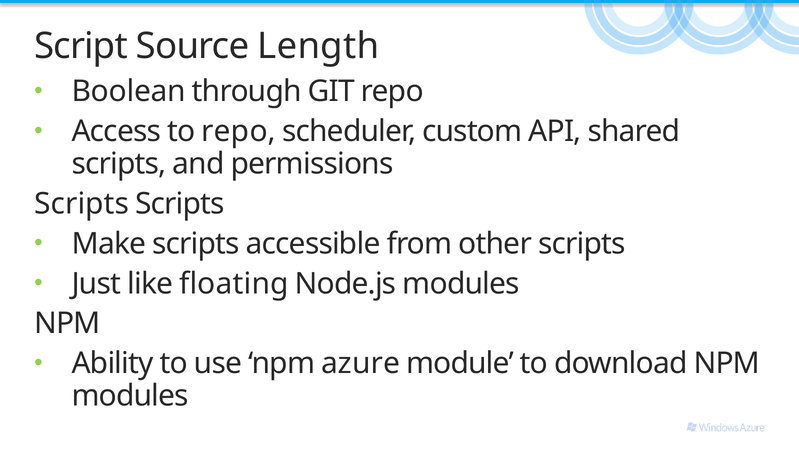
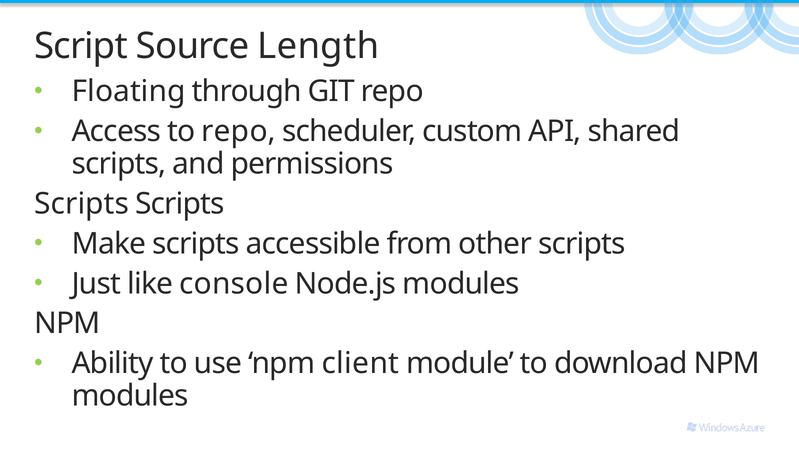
Boolean: Boolean -> Floating (129, 91)
floating: floating -> console (234, 283)
azure: azure -> client (360, 363)
